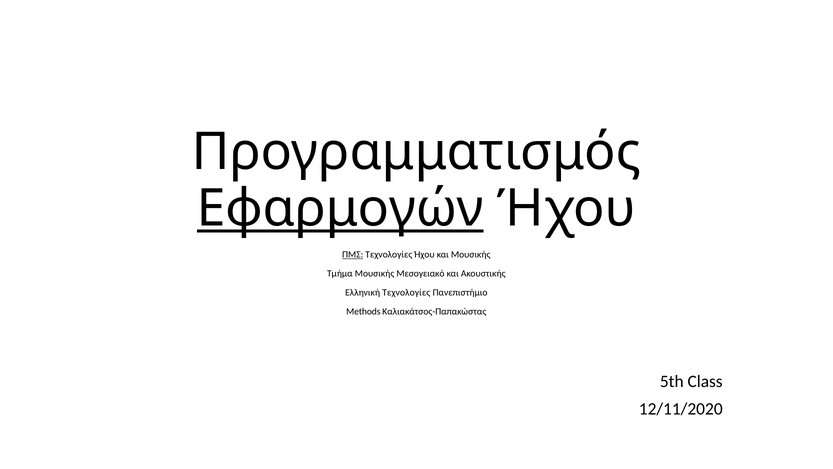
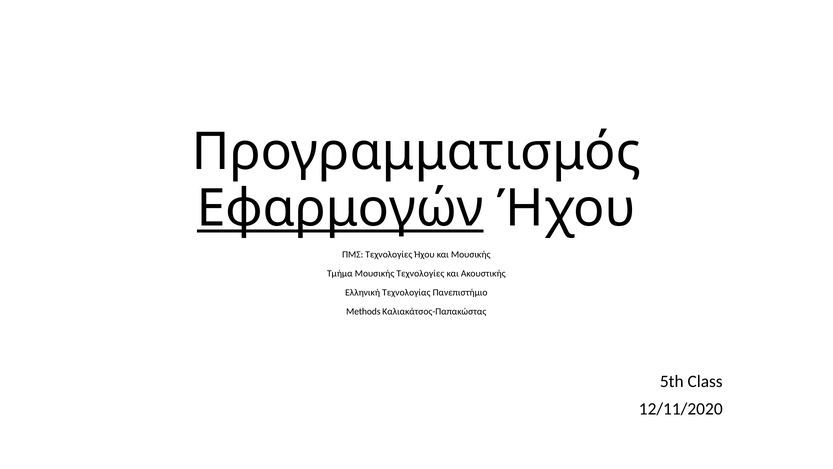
ΠΜΣ underline: present -> none (353, 254)
Μουσικής Μεσογειακό: Μεσογειακό -> Τεχνολογίες (420, 273)
Ελληνική Τεχνολογίες: Τεχνολογίες -> Τεχνολογίας (406, 292)
